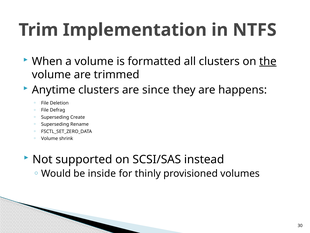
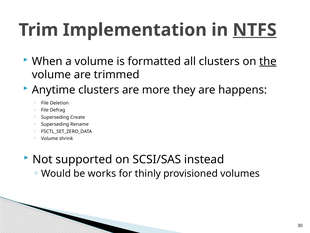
NTFS underline: none -> present (255, 30)
since: since -> more (156, 90)
inside: inside -> works (102, 173)
